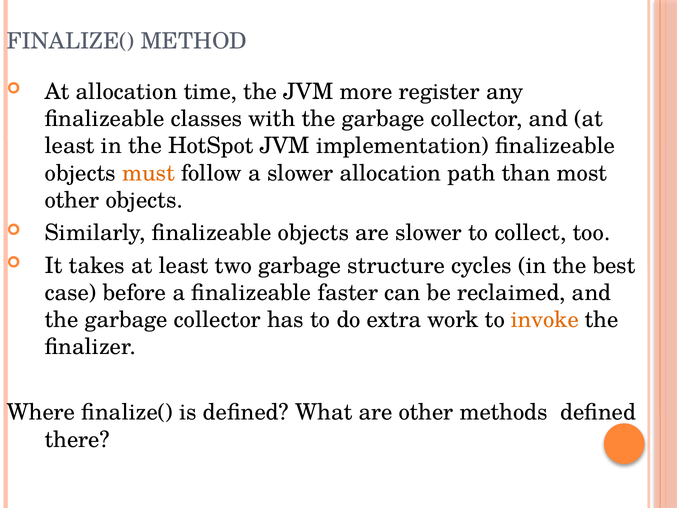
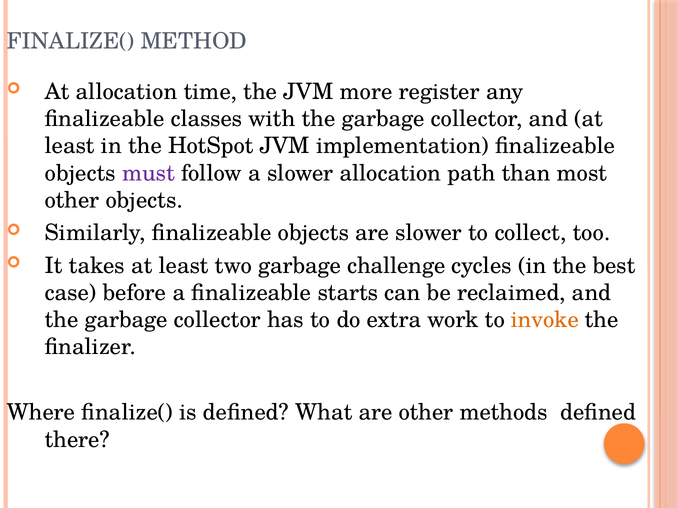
must colour: orange -> purple (148, 173)
structure: structure -> challenge (396, 266)
faster: faster -> starts (348, 293)
